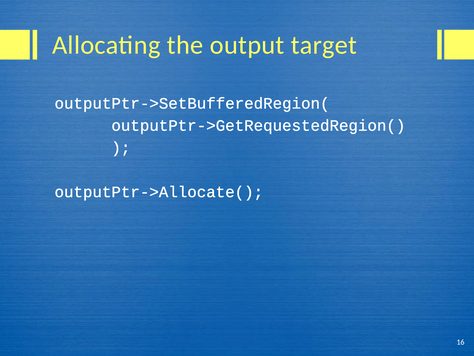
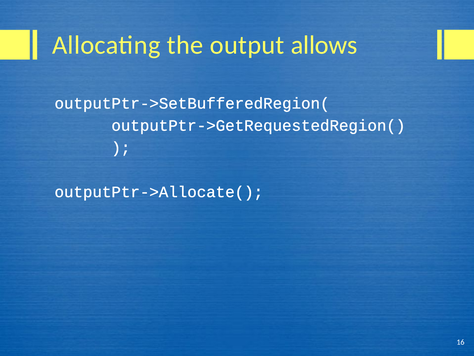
target: target -> allows (324, 45)
